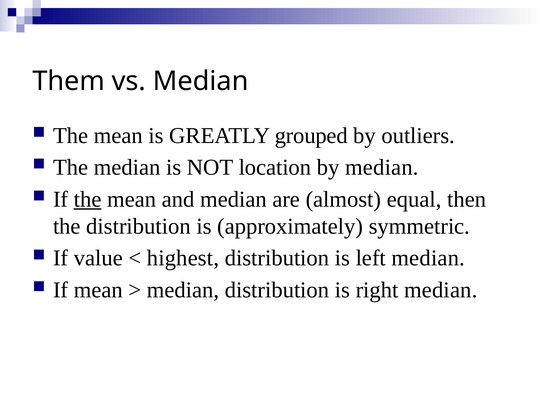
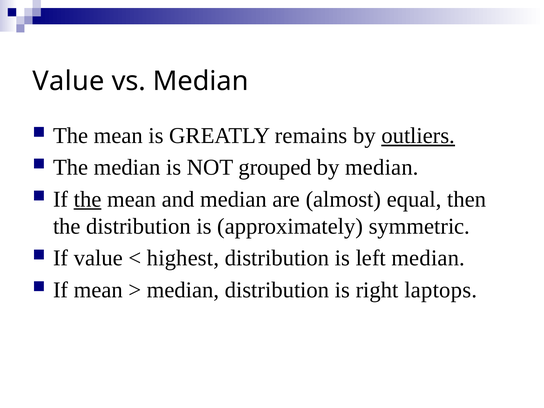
Them: Them -> Value (69, 81)
grouped: grouped -> remains (311, 136)
outliers underline: none -> present (418, 136)
location: location -> grouped (275, 168)
right median: median -> laptops (441, 290)
